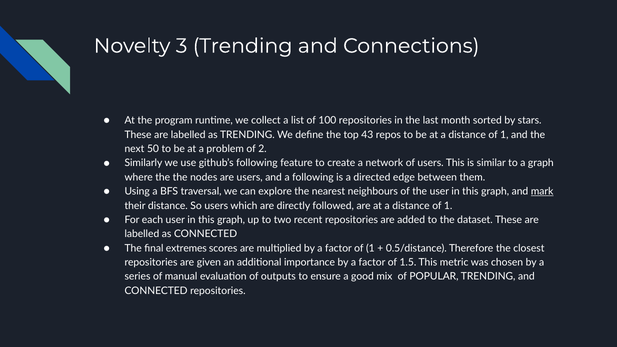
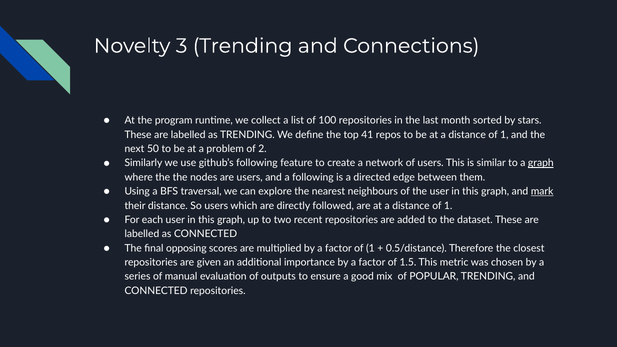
43: 43 -> 41 (367, 135)
graph underline: none -> present (541, 163)
extremes: extremes -> opposing (186, 248)
